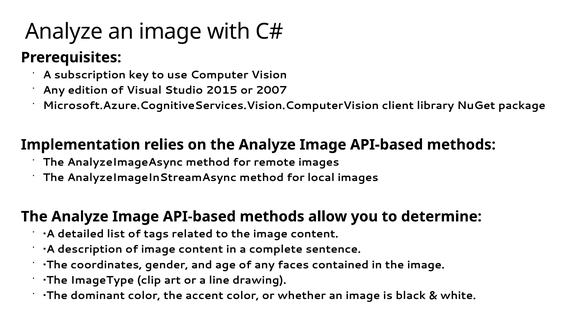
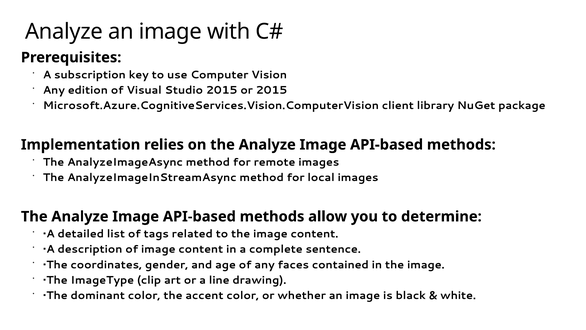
or 2007: 2007 -> 2015 (272, 90)
